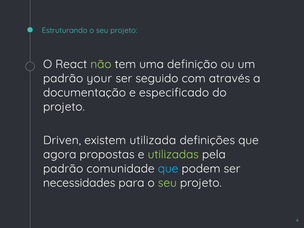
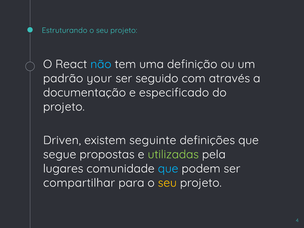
não colour: light green -> light blue (101, 64)
utilizada: utilizada -> seguinte (153, 140)
agora: agora -> segue (60, 154)
padrão: padrão -> lugares (63, 169)
necessidades: necessidades -> compartilhar (79, 183)
seu colour: light green -> yellow (167, 183)
